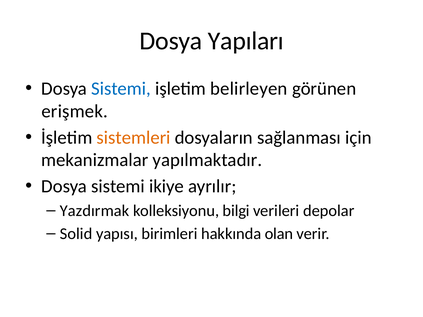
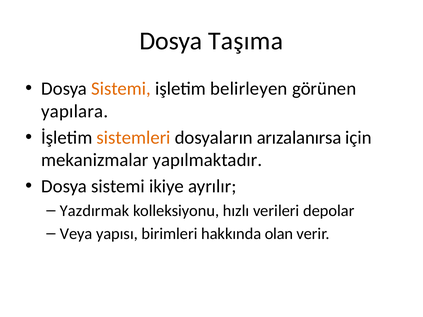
Yapıları: Yapıları -> Taşıma (246, 41)
Sistemi colour: blue -> orange (121, 89)
erişmek: erişmek -> yapılara (75, 111)
sağlanması: sağlanması -> arızalanırsa (299, 138)
bilgi: bilgi -> hızlı (236, 211)
Solid: Solid -> Veya (76, 234)
